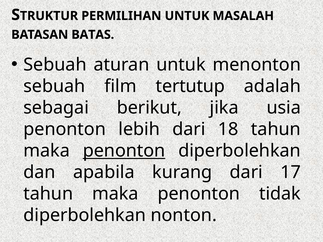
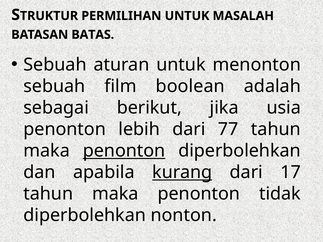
tertutup: tertutup -> boolean (190, 86)
18: 18 -> 77 (228, 129)
kurang underline: none -> present (182, 172)
